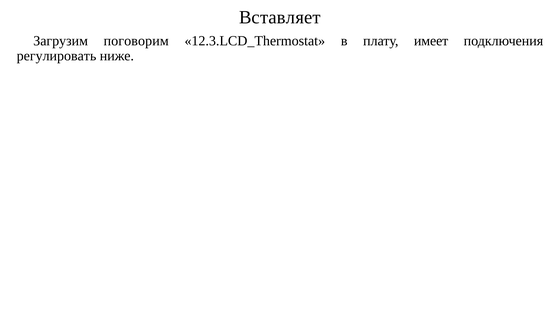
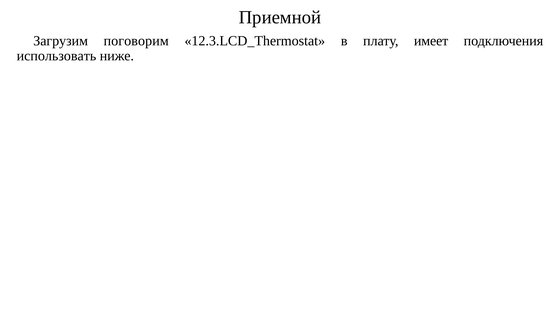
Вставляет: Вставляет -> Приемной (280, 17)
регулировать: регулировать -> использовать (56, 56)
